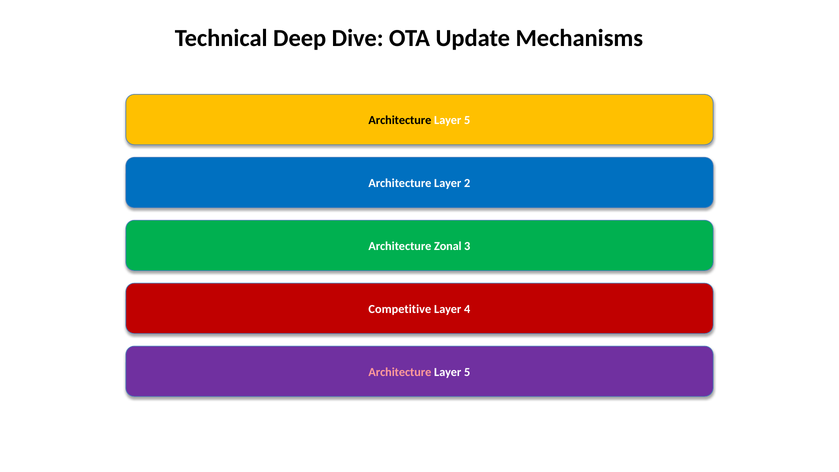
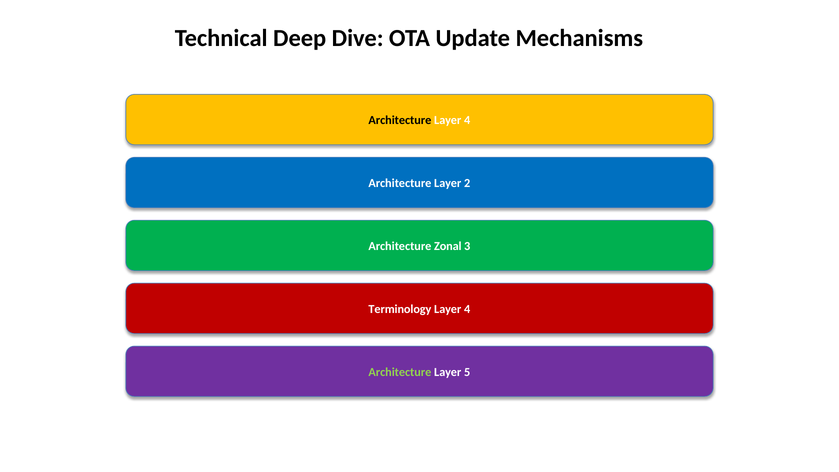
5: 5 -> 4 (467, 120)
Competitive: Competitive -> Terminology (400, 309)
Architecture colour: pink -> light green (400, 372)
